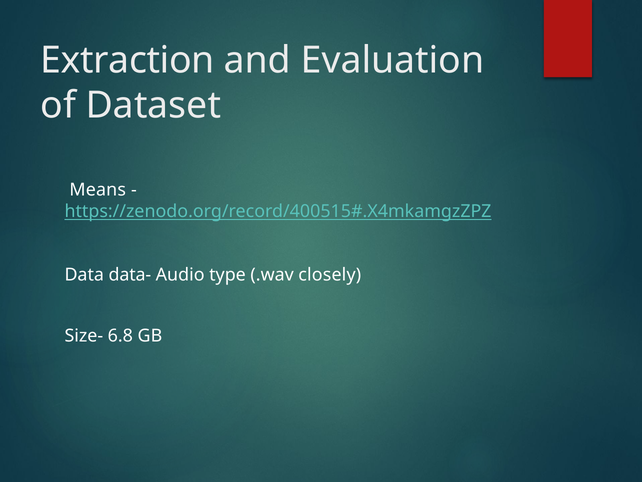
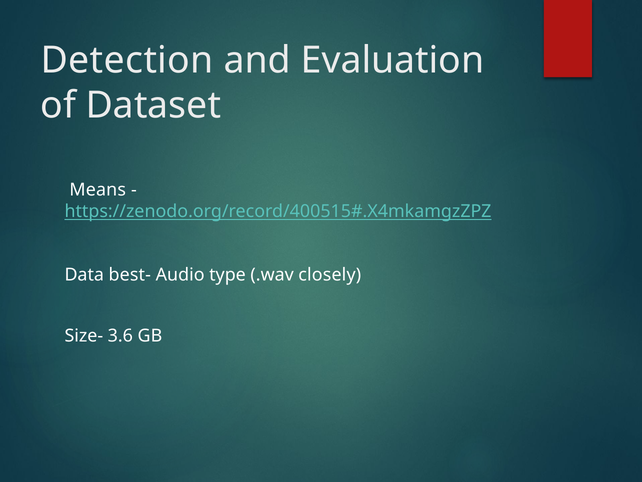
Extraction: Extraction -> Detection (127, 60)
data-: data- -> best- (130, 275)
6.8: 6.8 -> 3.6 (120, 336)
